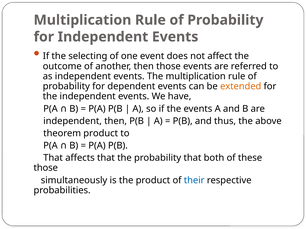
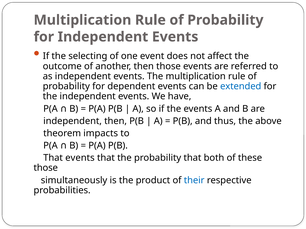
extended colour: orange -> blue (241, 87)
theorem product: product -> impacts (101, 134)
That affects: affects -> events (80, 158)
